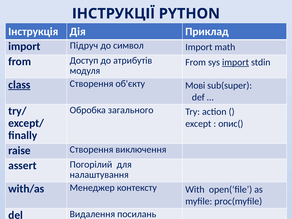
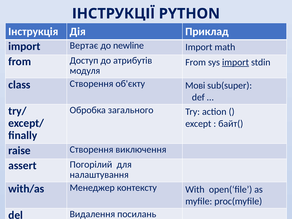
Підруч: Підруч -> Вертає (84, 45)
символ: символ -> newline (128, 45)
class underline: present -> none (19, 85)
опис(: опис( -> байт( (231, 124)
